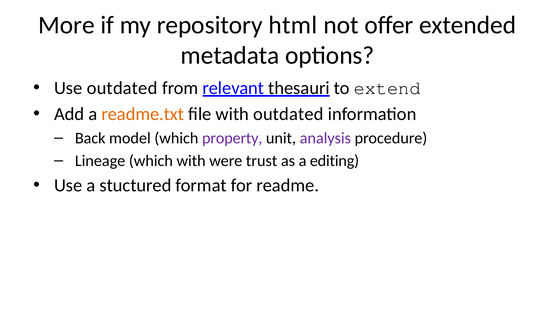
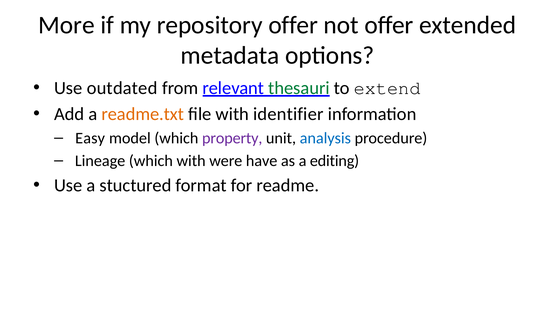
repository html: html -> offer (293, 25)
thesauri colour: black -> green (299, 88)
with outdated: outdated -> identifier (288, 114)
Back: Back -> Easy (90, 138)
analysis colour: purple -> blue (325, 138)
trust: trust -> have (262, 161)
